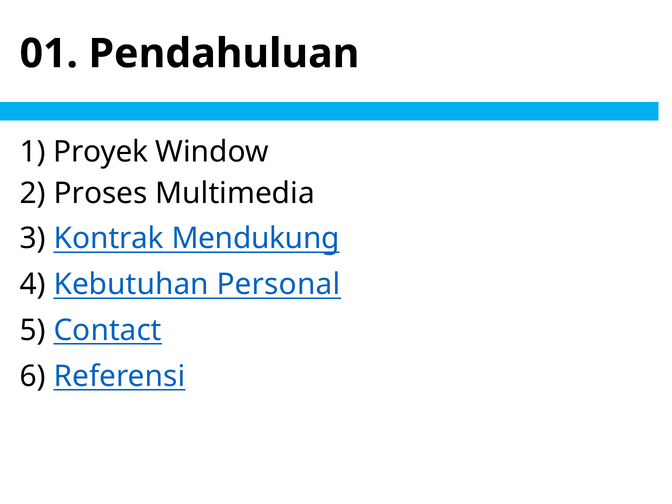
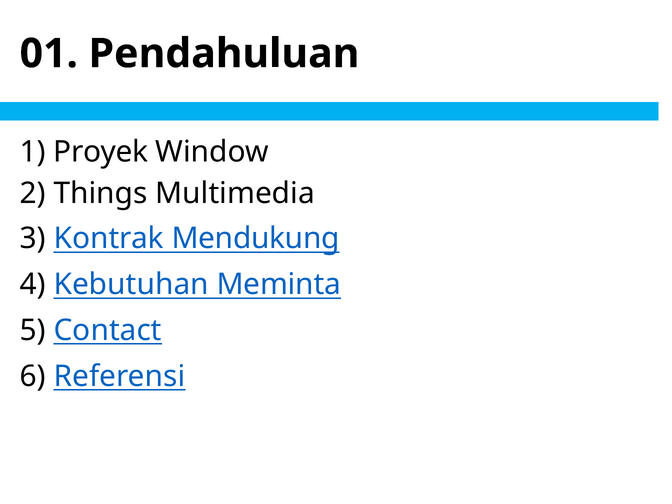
Proses: Proses -> Things (101, 193)
Personal: Personal -> Meminta (279, 284)
